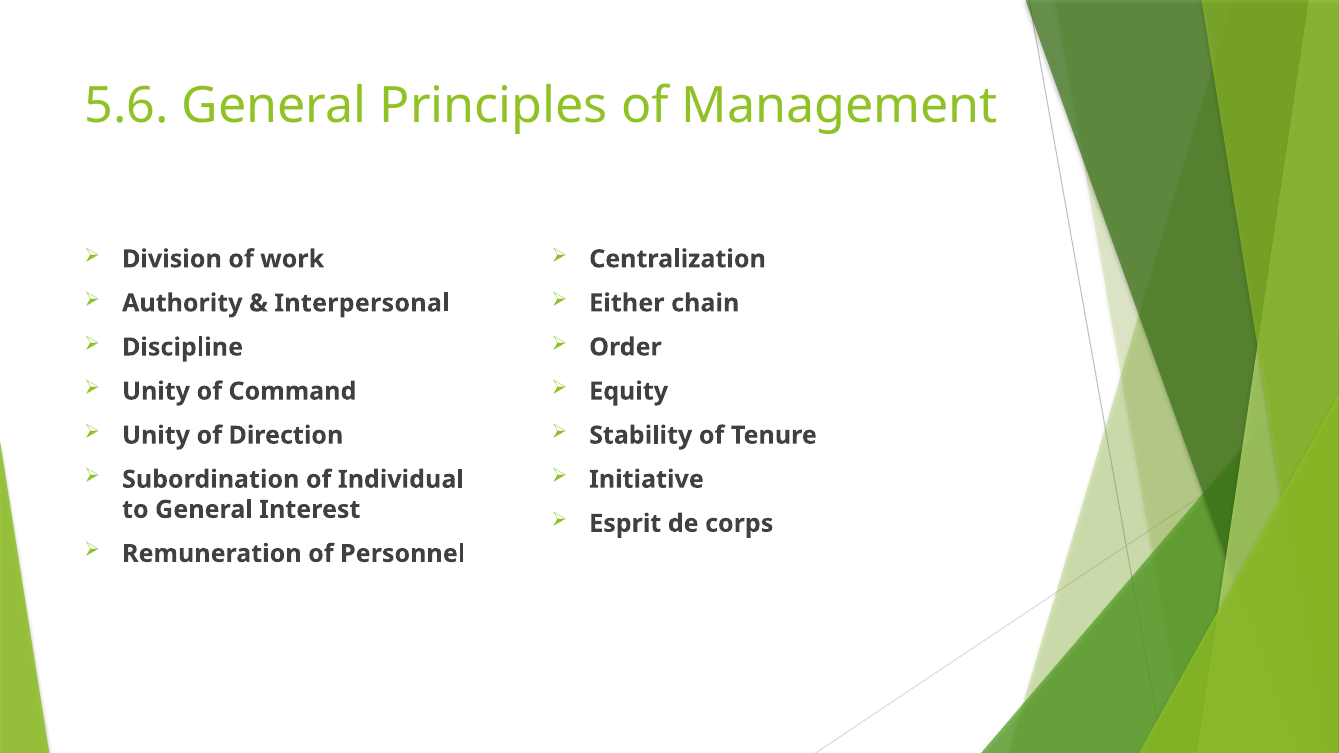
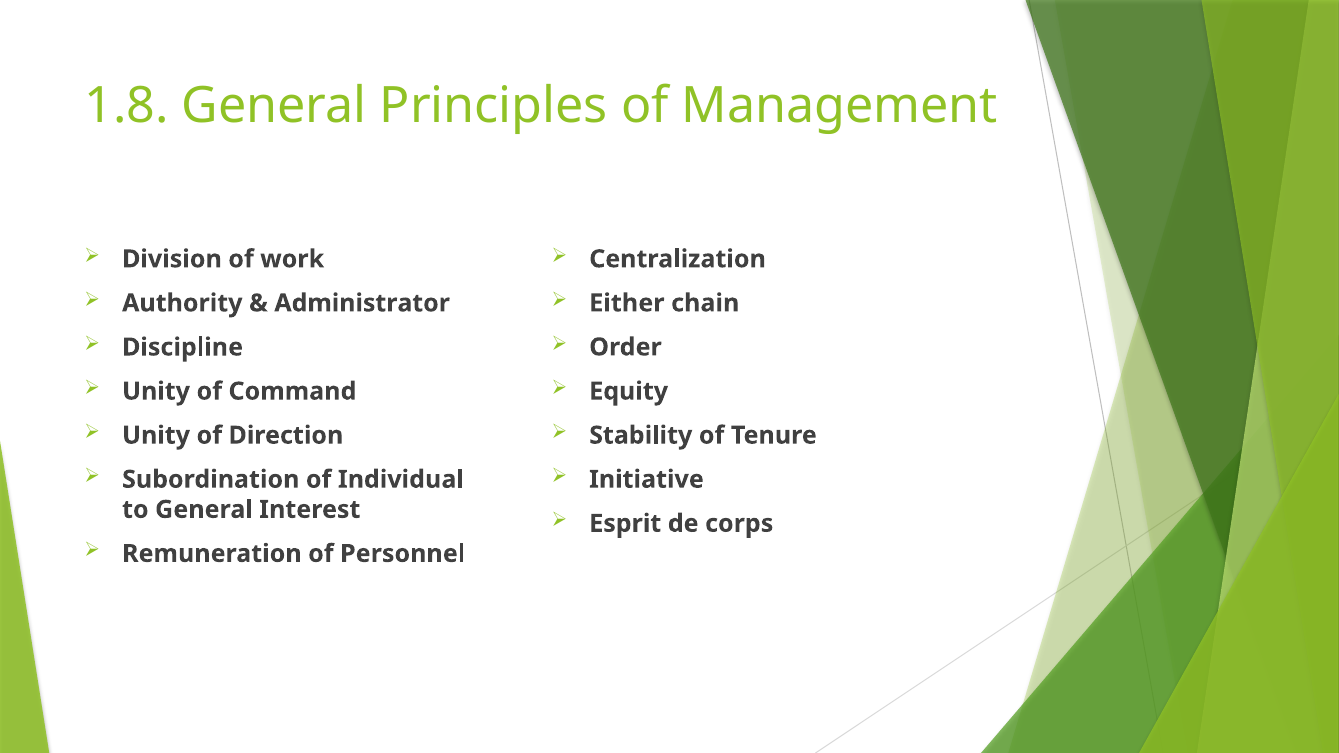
5.6: 5.6 -> 1.8 (127, 106)
Interpersonal: Interpersonal -> Administrator (362, 303)
